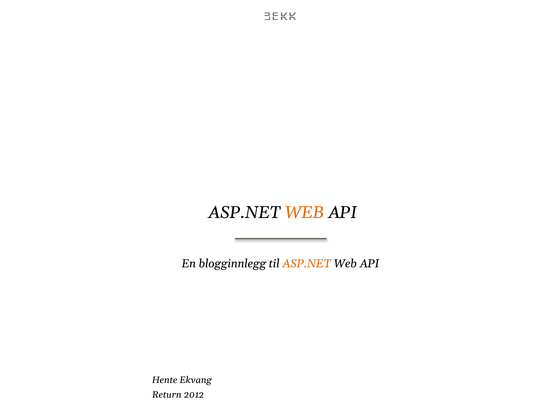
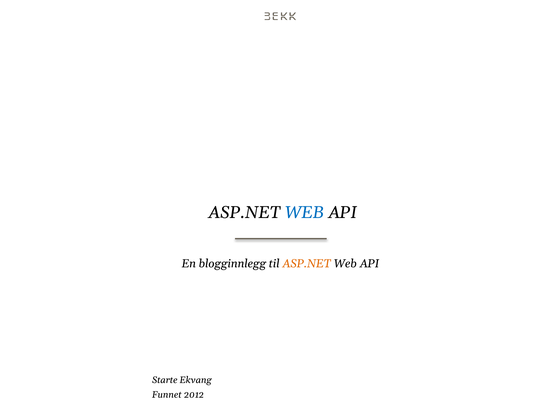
WEB colour: orange -> blue (304, 212)
Hente: Hente -> Starte (165, 380)
Return: Return -> Funnet (167, 395)
